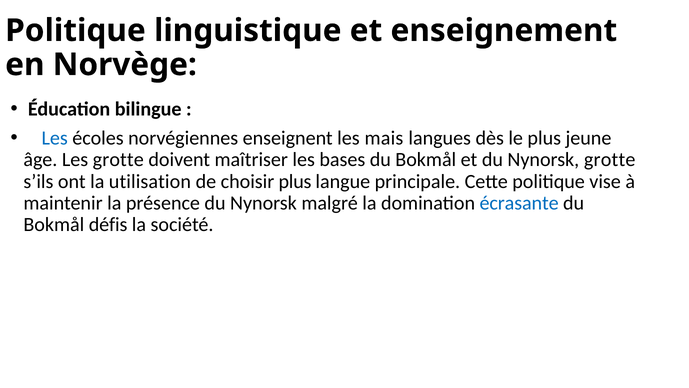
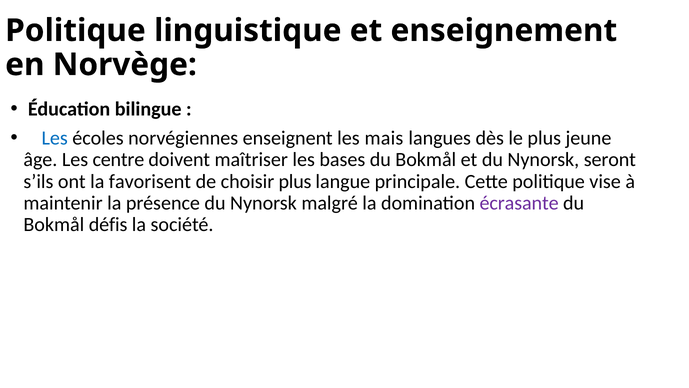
Les grotte: grotte -> centre (118, 159)
Nynorsk grotte: grotte -> seront (610, 159)
utilisation: utilisation -> favorisent (150, 181)
écrasante colour: blue -> purple (519, 203)
